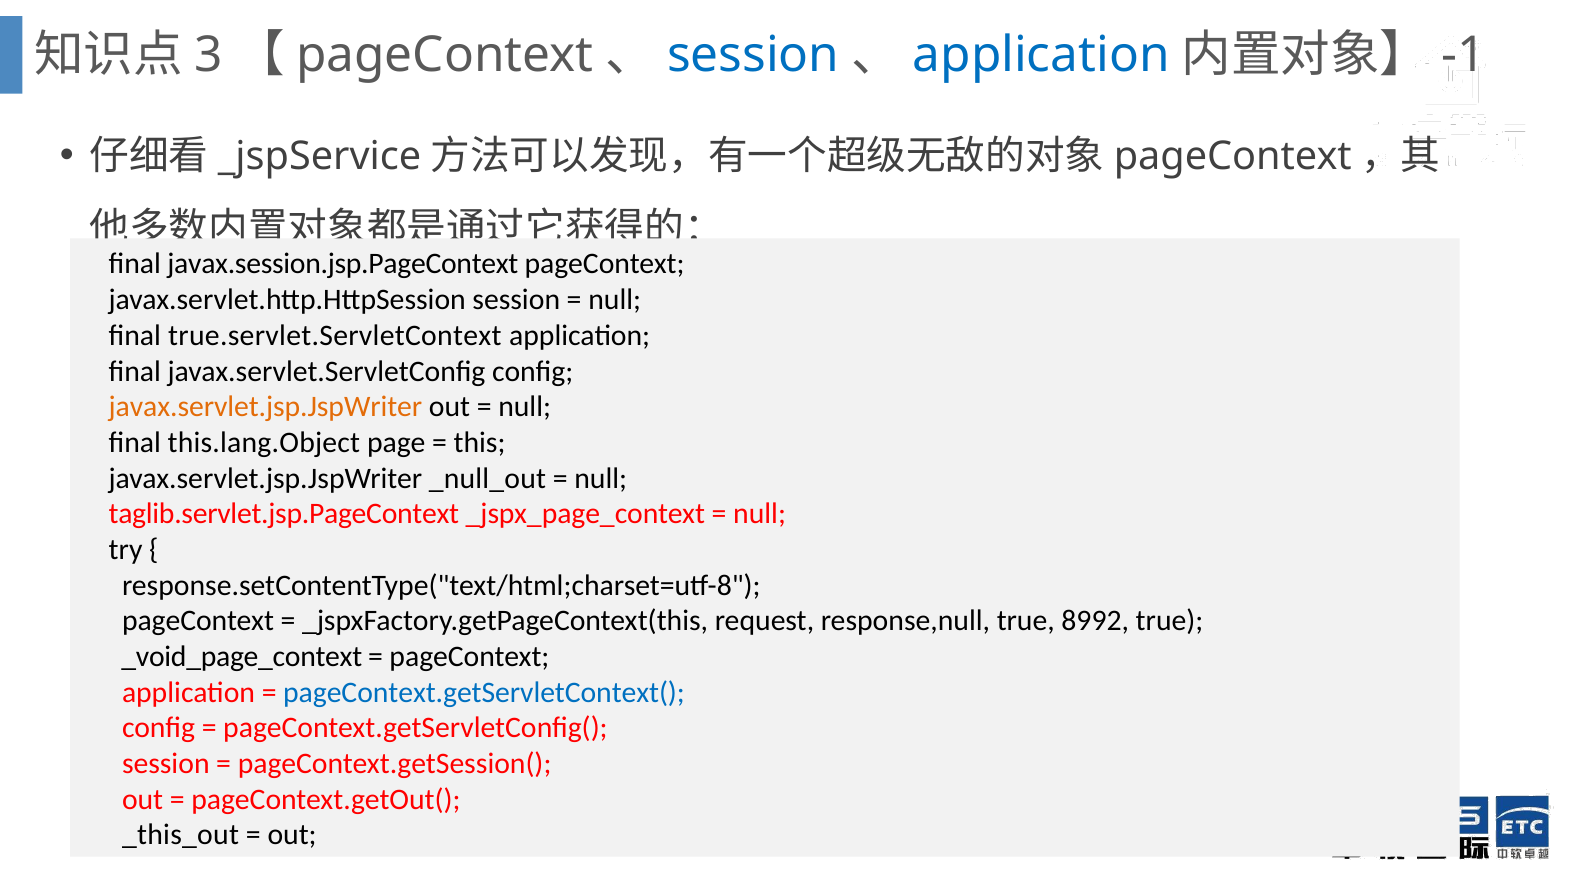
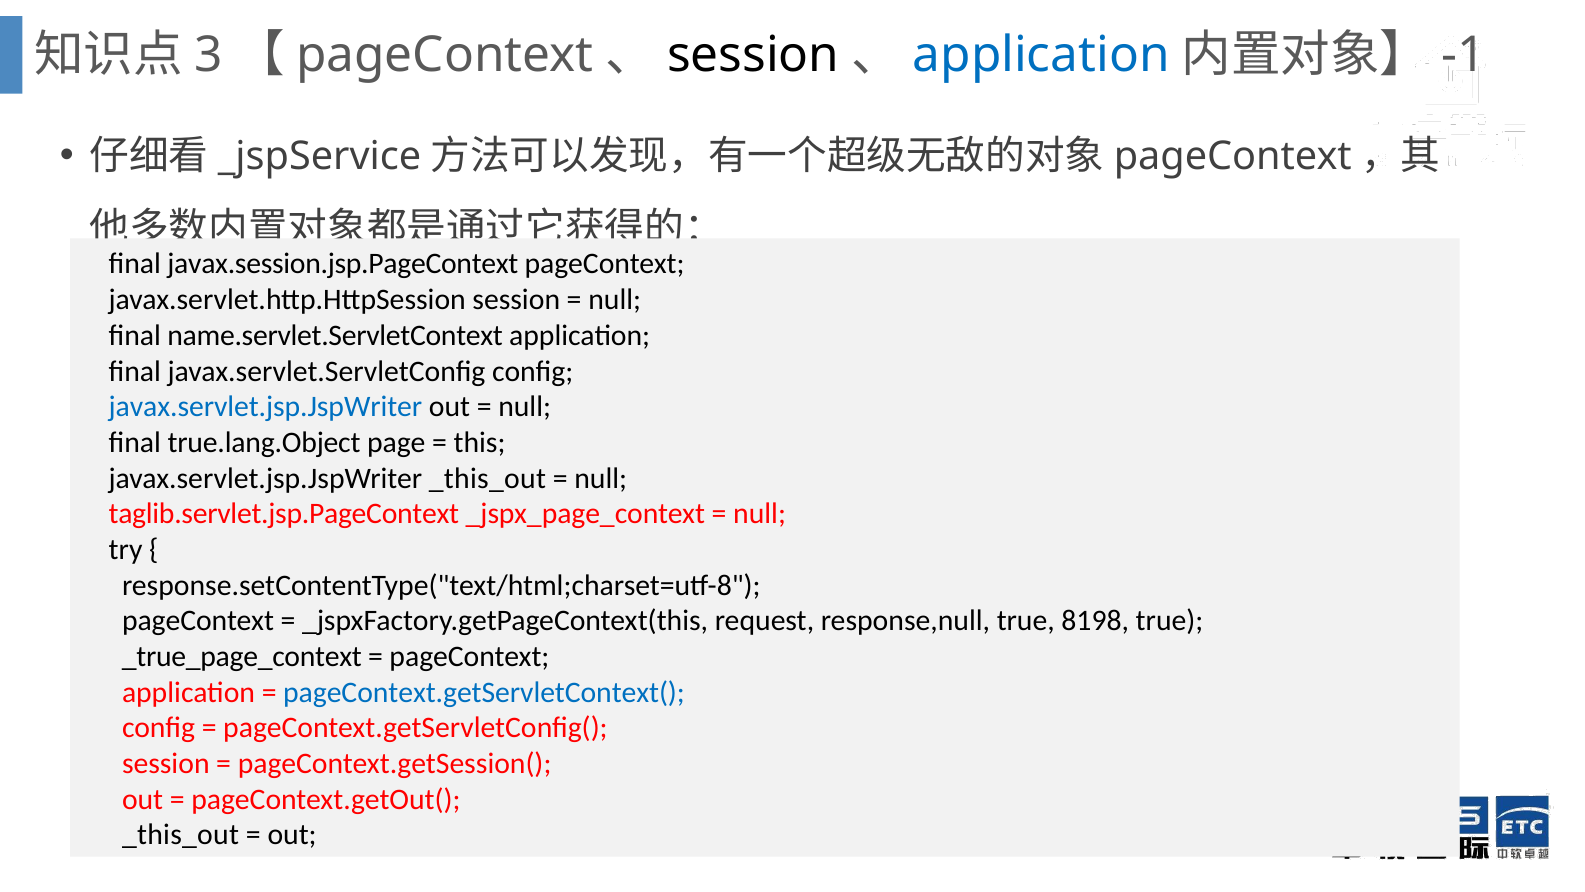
session colour: blue -> black (753, 55)
true.servlet.ServletContext: true.servlet.ServletContext -> name.servlet.ServletContext (335, 335)
javax.servlet.jsp.JspWriter colour: orange -> blue (265, 407)
this.lang.Object: this.lang.Object -> true.lang.Object (264, 442)
javax.servlet.jsp.JspWriter _null_out: _null_out -> _this_out (487, 478)
8992: 8992 -> 8198 (1095, 621)
_void_page_context: _void_page_context -> _true_page_context (242, 656)
